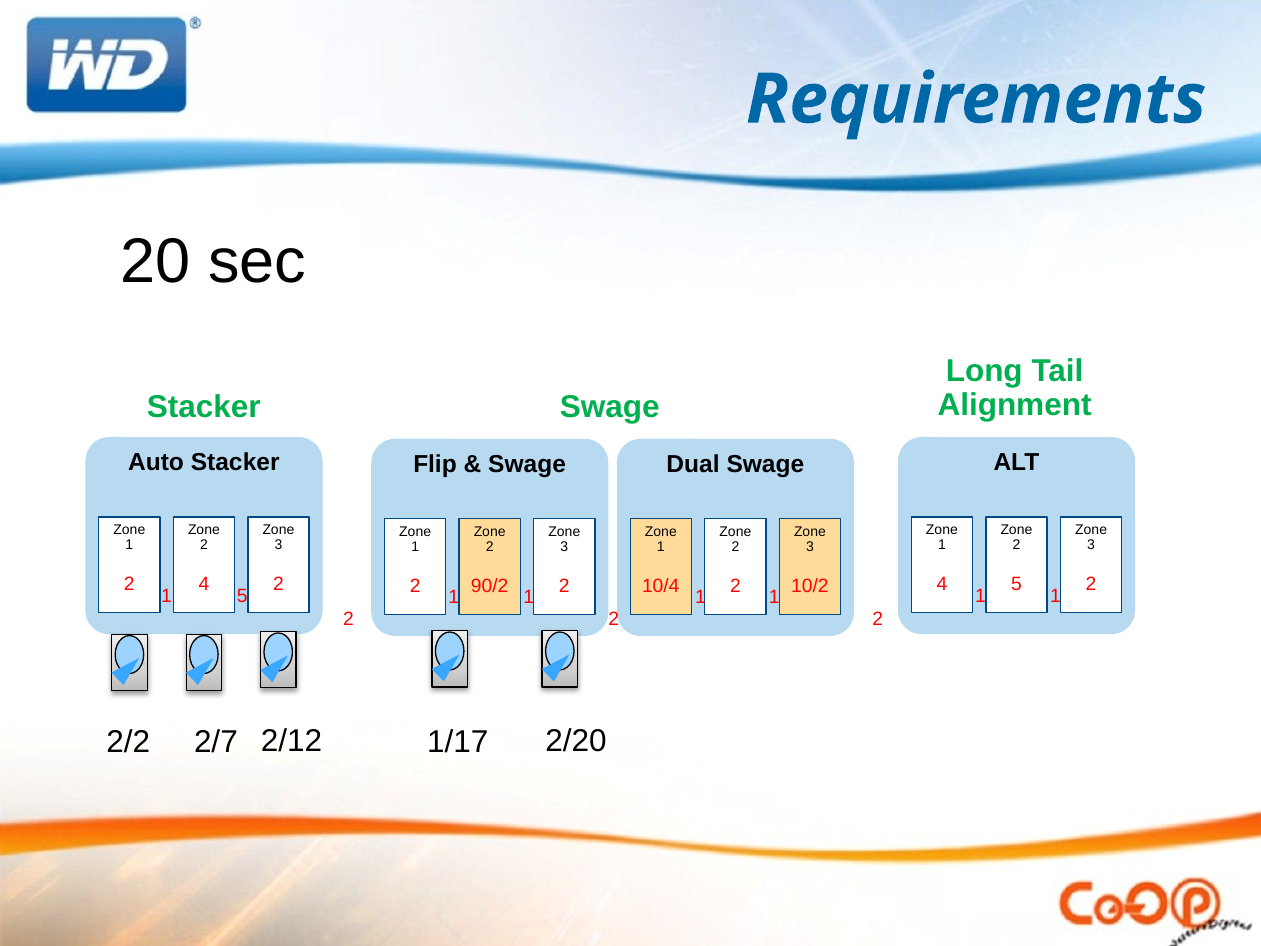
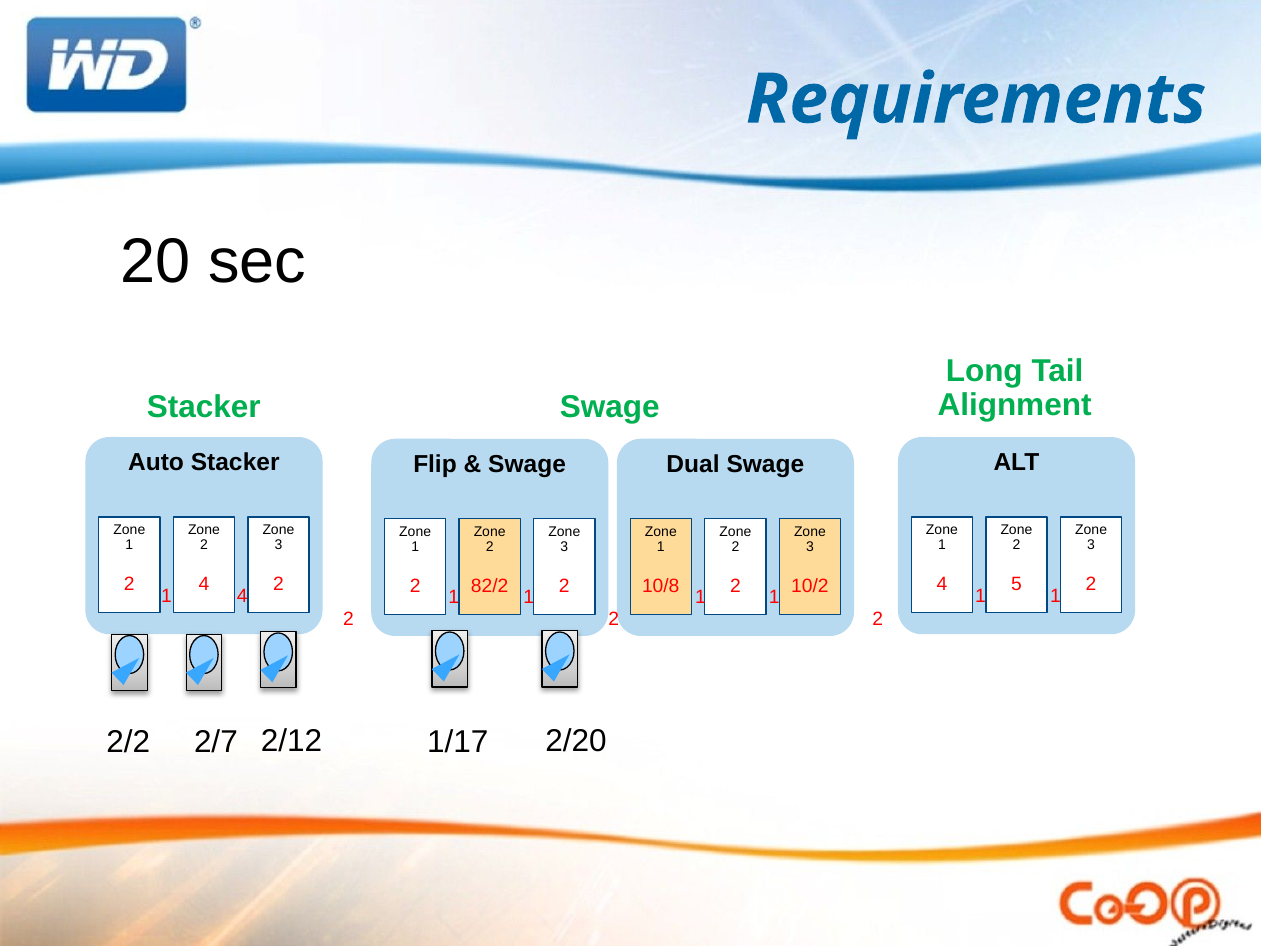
90/2: 90/2 -> 82/2 (490, 586)
10/4: 10/4 -> 10/8 (661, 586)
5: 5 -> 4 (242, 596)
